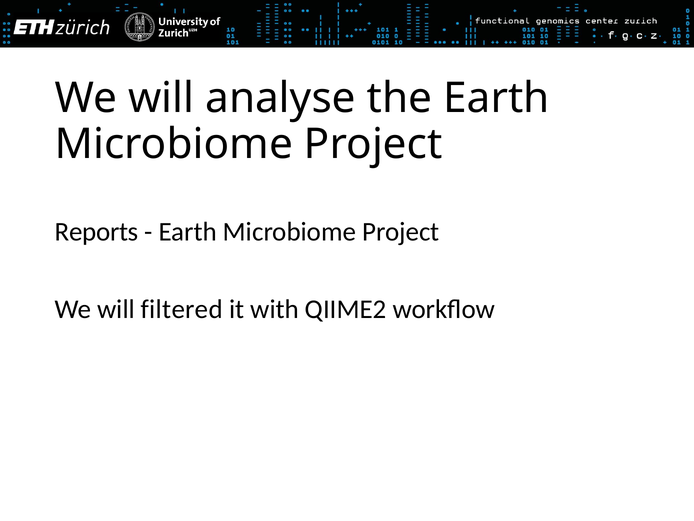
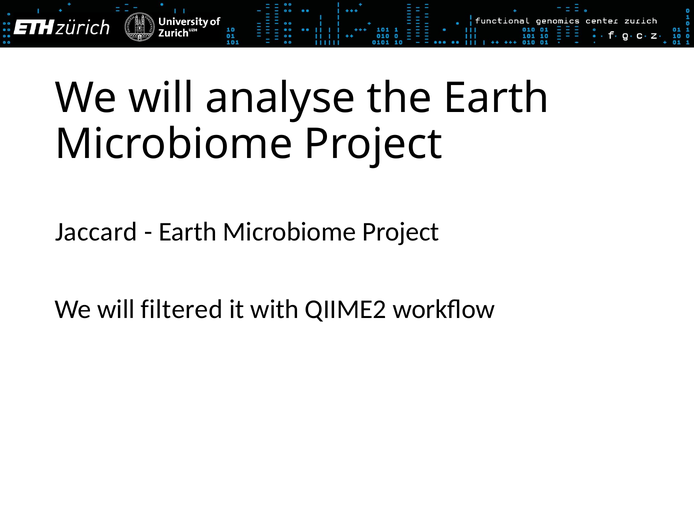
Reports: Reports -> Jaccard (96, 232)
